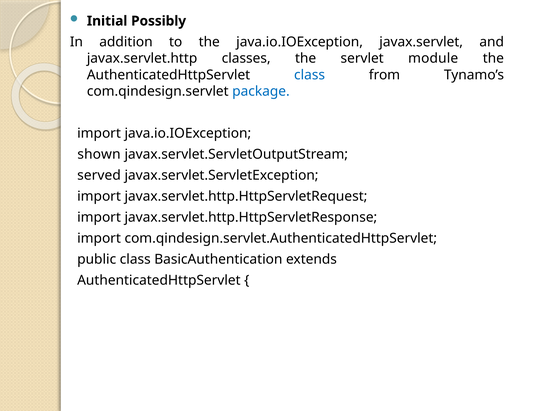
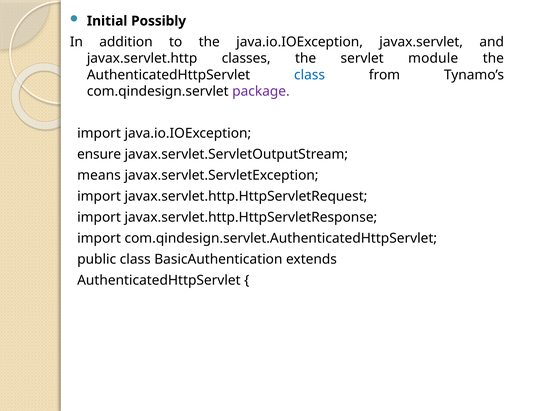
package colour: blue -> purple (261, 92)
shown: shown -> ensure (99, 155)
served: served -> means (99, 176)
